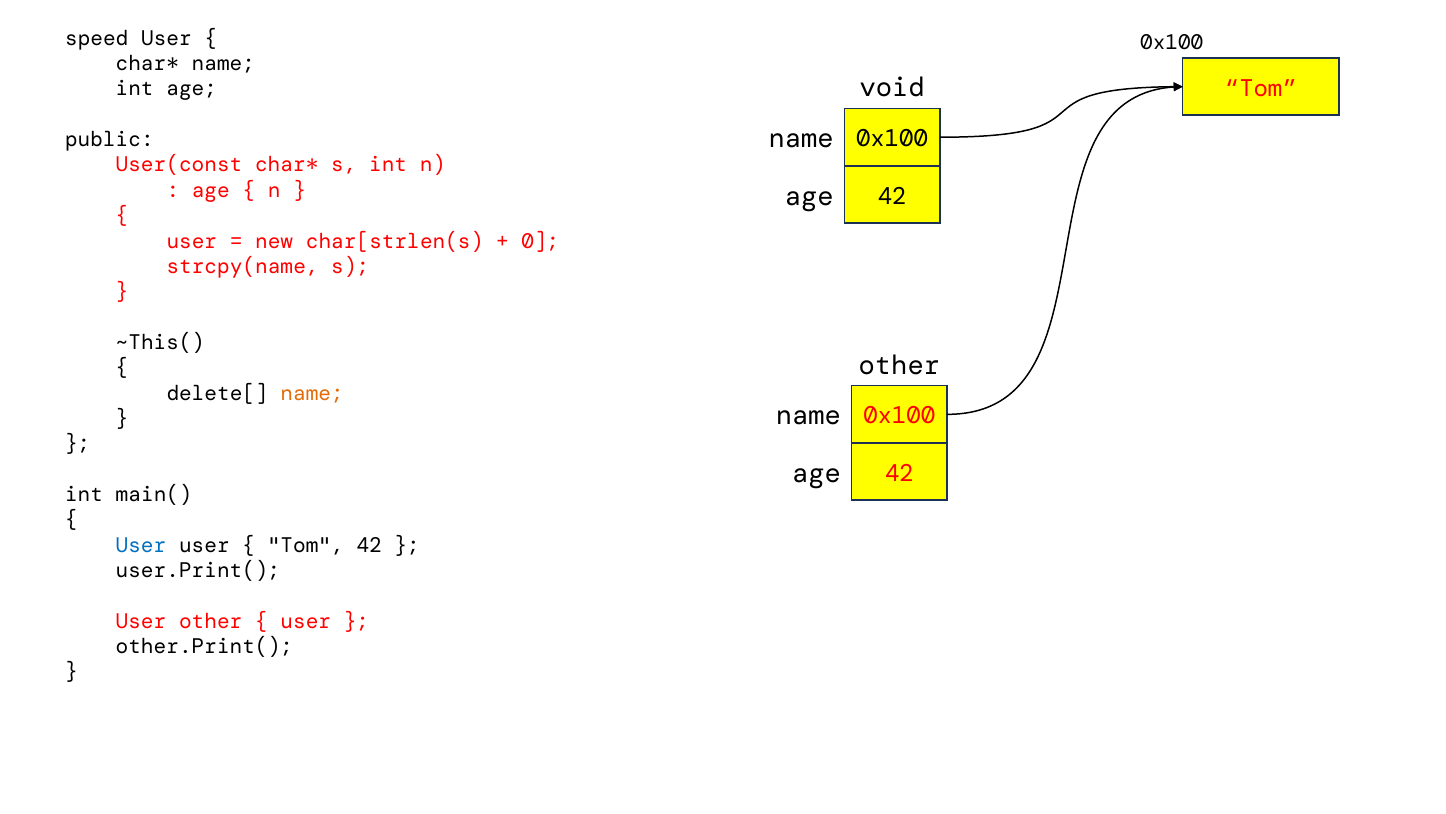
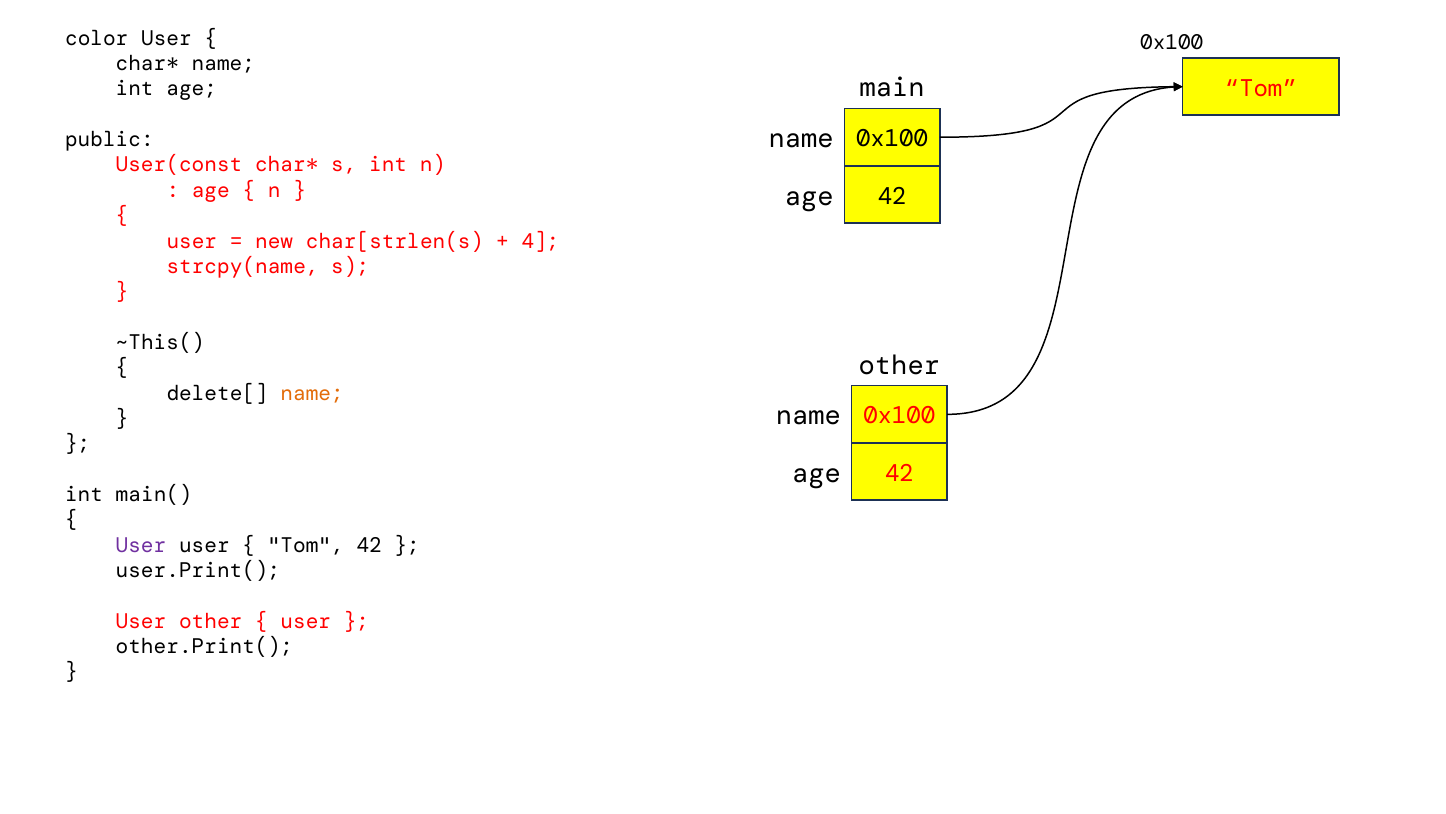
speed: speed -> color (97, 38)
void: void -> main (892, 87)
0: 0 -> 4 (540, 241)
User colour: blue -> purple (141, 545)
